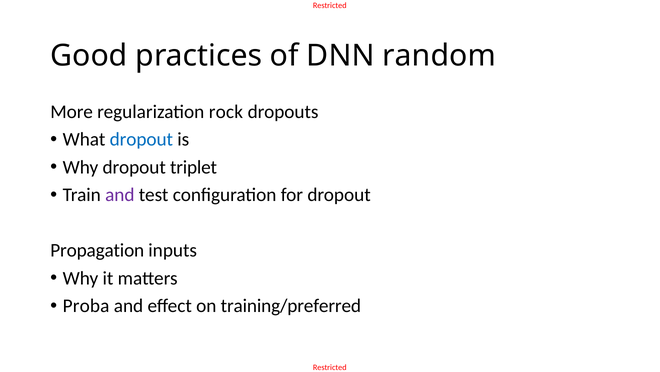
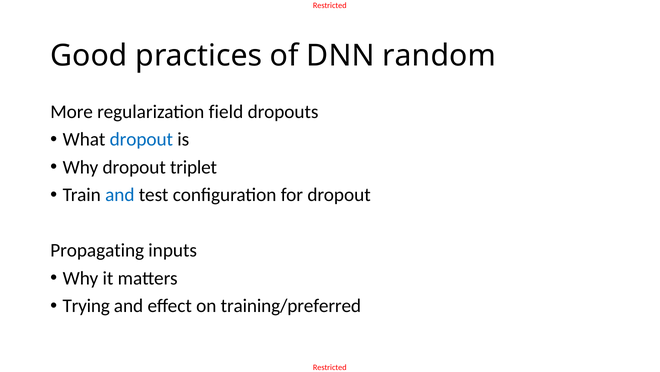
rock: rock -> field (226, 112)
and colour: purple -> blue (120, 195)
Propagation: Propagation -> Propagating (97, 250)
Proba: Proba -> Trying (86, 305)
